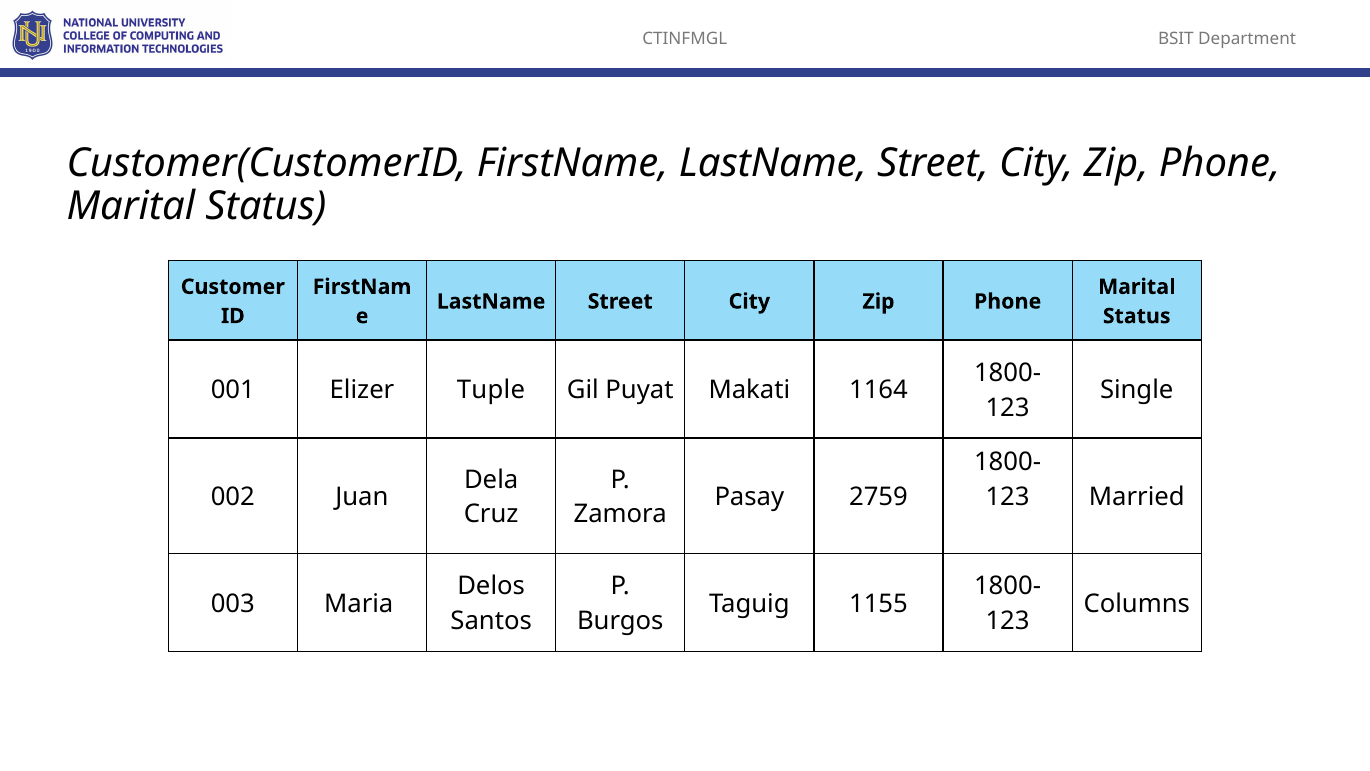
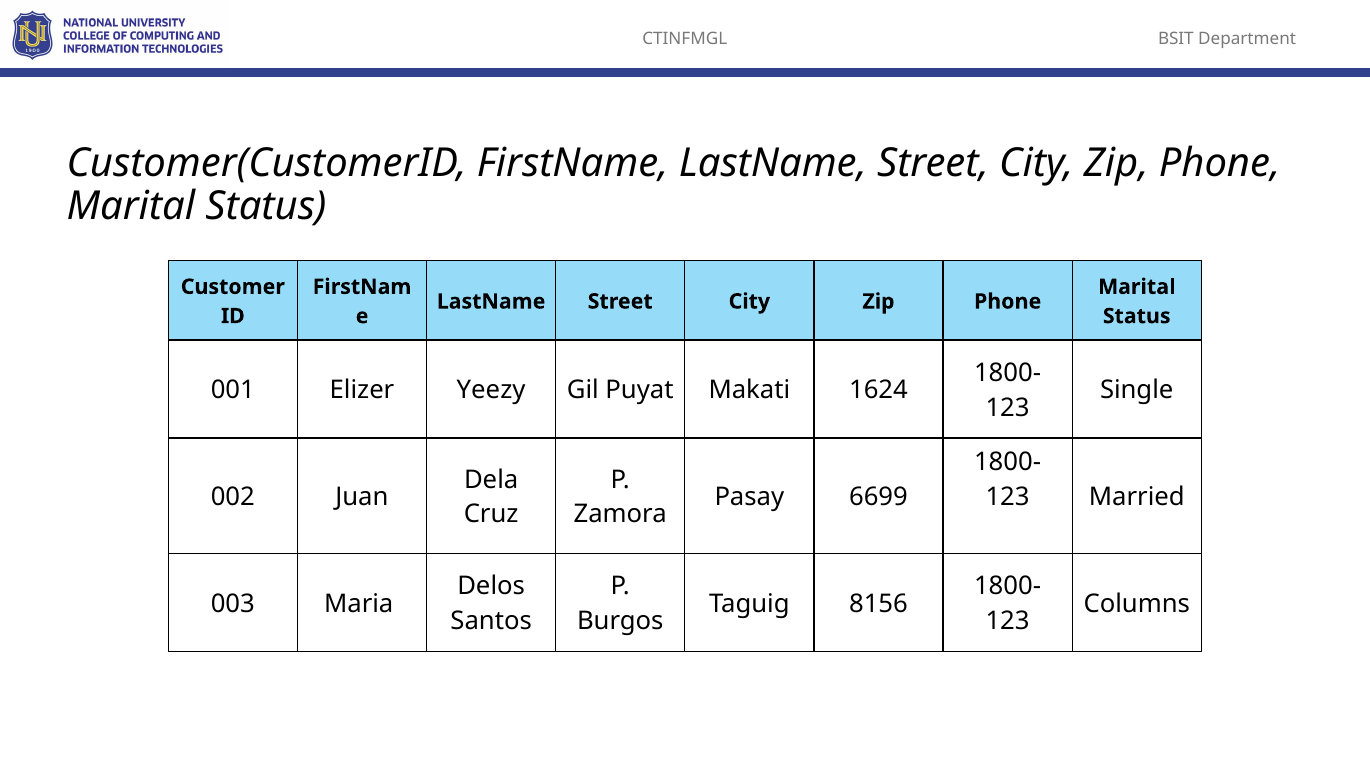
Tuple: Tuple -> Yeezy (491, 390)
1164: 1164 -> 1624 (878, 390)
2759: 2759 -> 6699 (878, 497)
1155: 1155 -> 8156 (878, 603)
